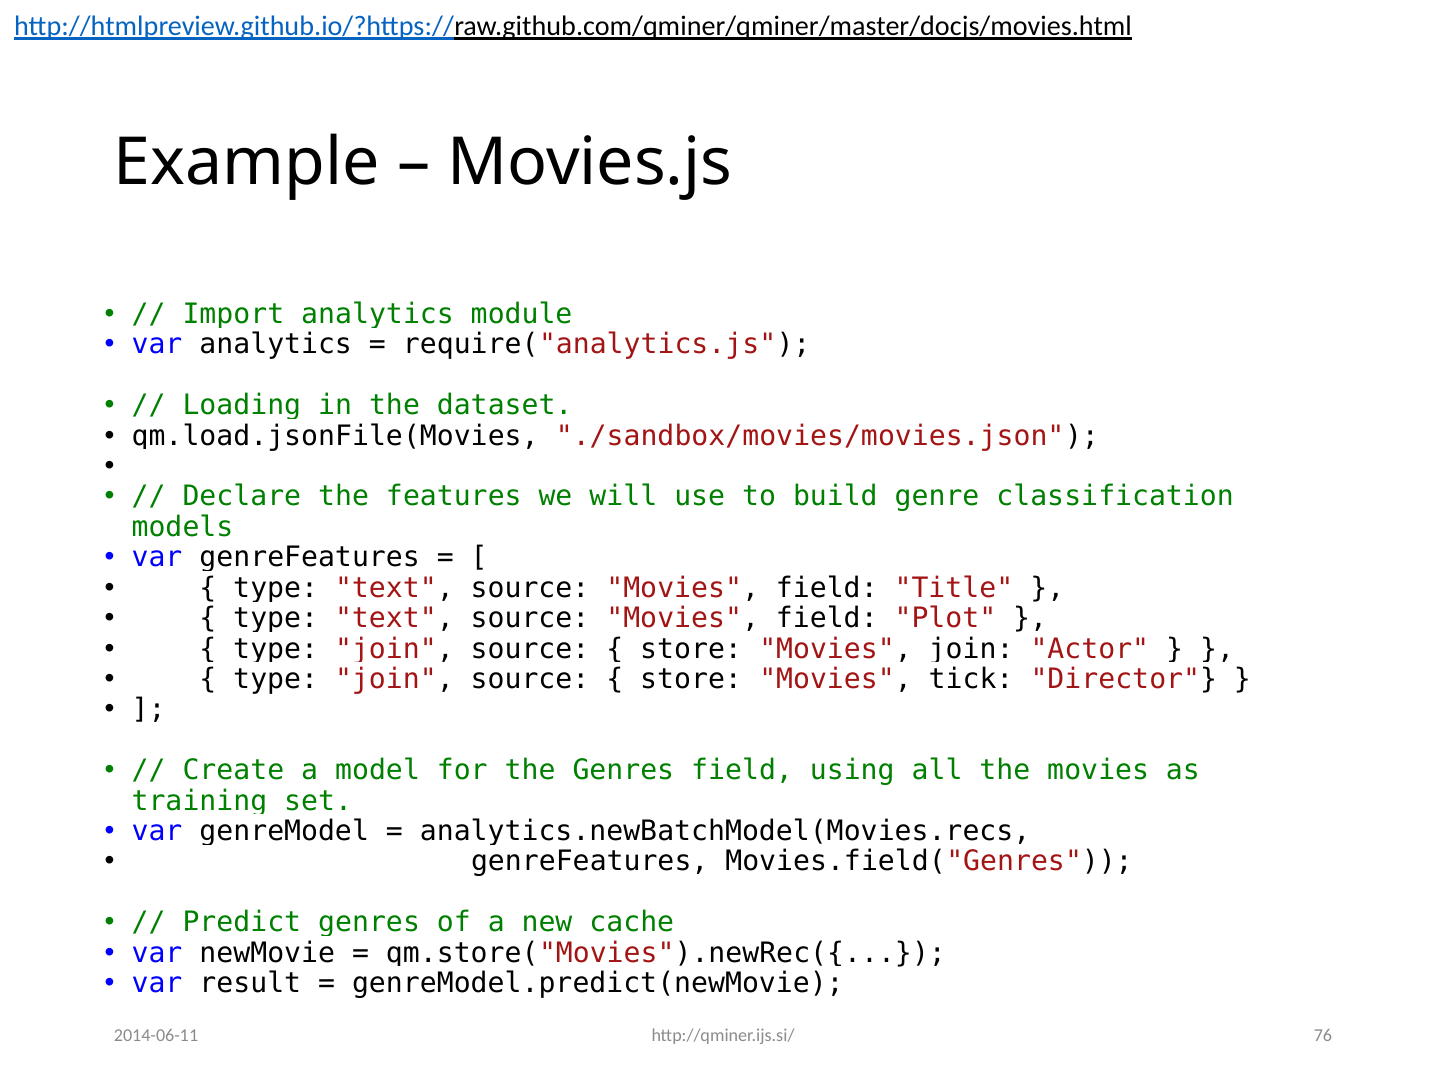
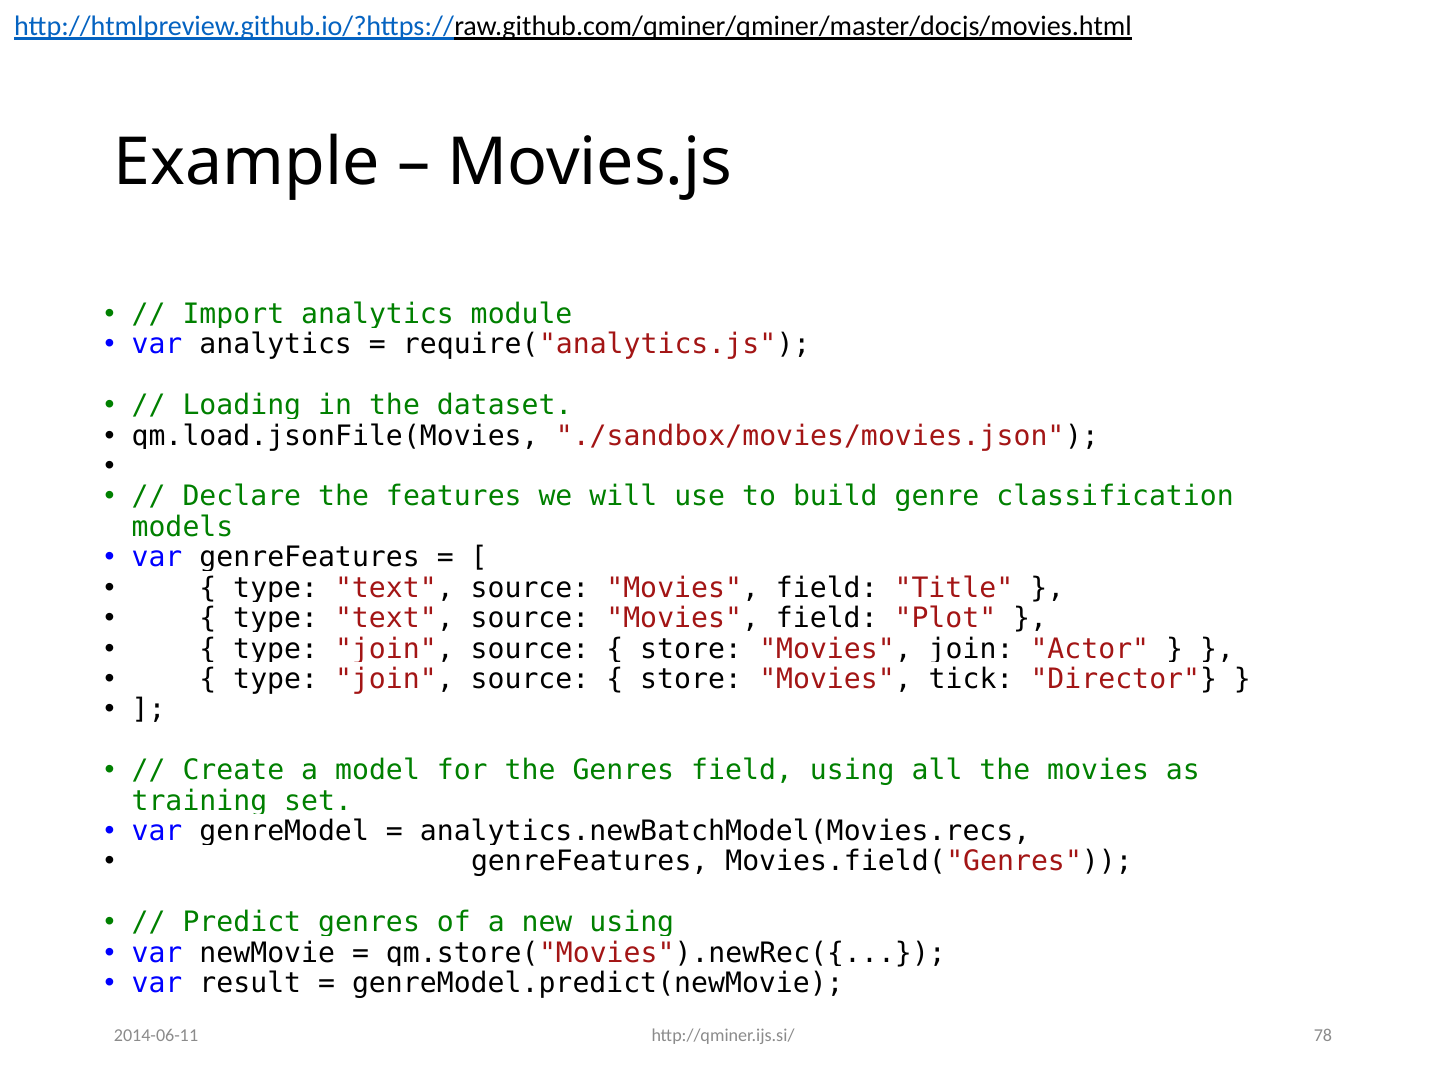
new cache: cache -> using (632, 922)
76: 76 -> 78 (1323, 1035)
